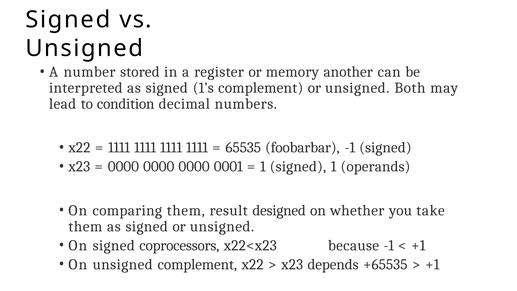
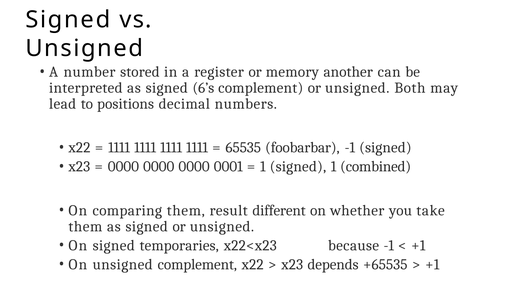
1’s: 1’s -> 6’s (203, 88)
condition: condition -> positions (126, 104)
operands: operands -> combined (376, 167)
designed: designed -> different (279, 210)
coprocessors: coprocessors -> temporaries (179, 245)
